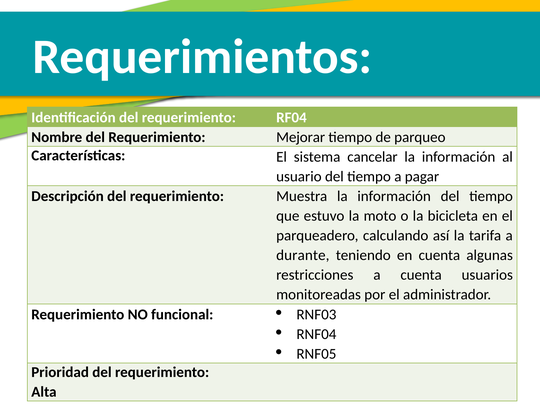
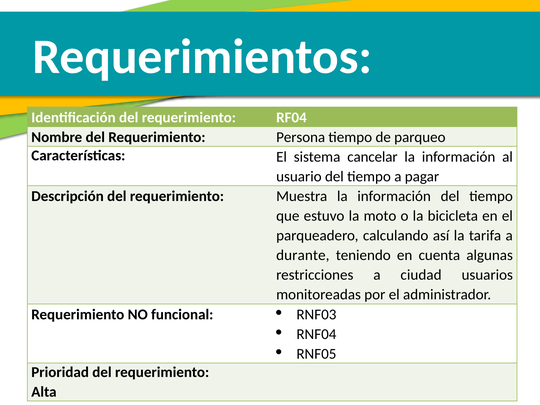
Mejorar: Mejorar -> Persona (301, 137)
a cuenta: cuenta -> ciudad (421, 275)
